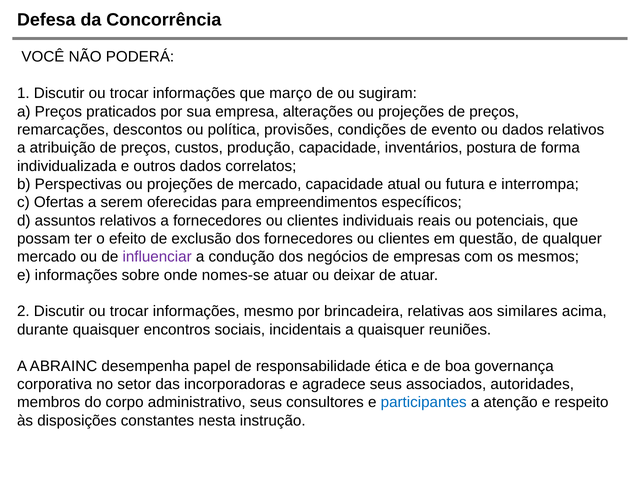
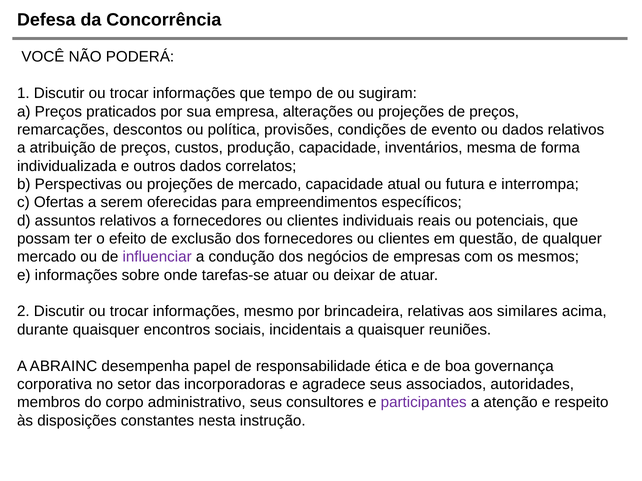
março: março -> tempo (291, 93)
postura: postura -> mesma (491, 148)
nomes-se: nomes-se -> tarefas-se (236, 275)
participantes colour: blue -> purple (424, 403)
